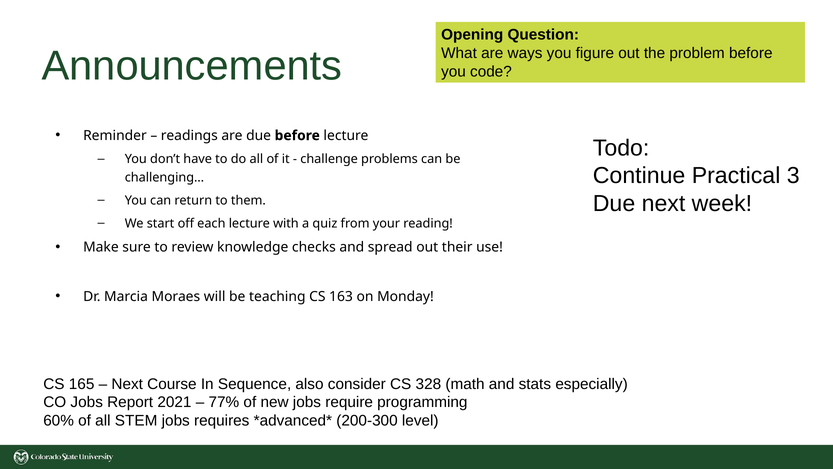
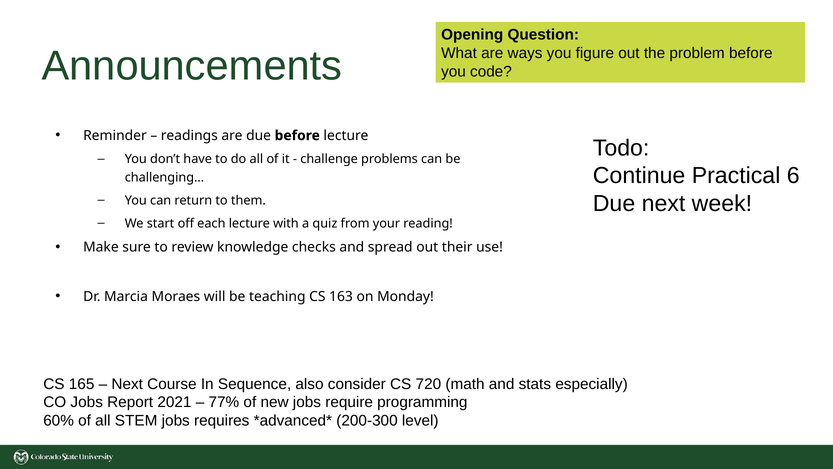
3: 3 -> 6 (793, 176)
328: 328 -> 720 (428, 384)
